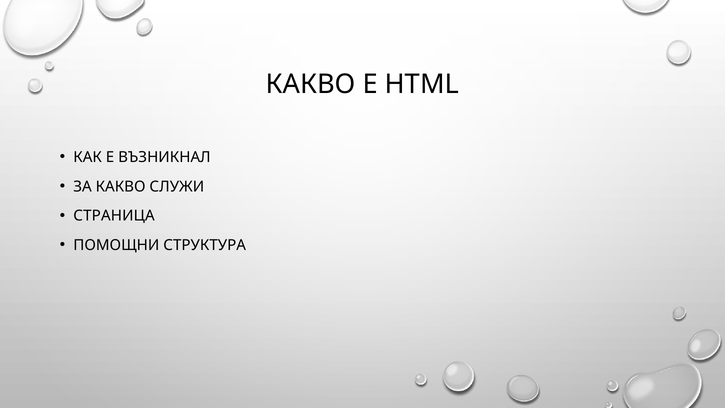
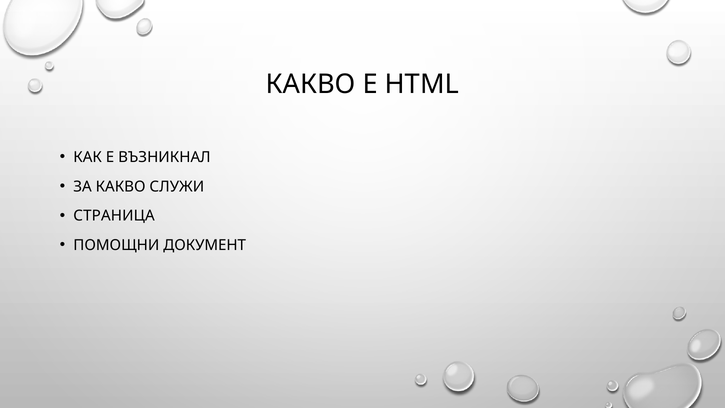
СТРУКТУРА: СТРУКТУРА -> ДОКУМЕНТ (205, 245)
